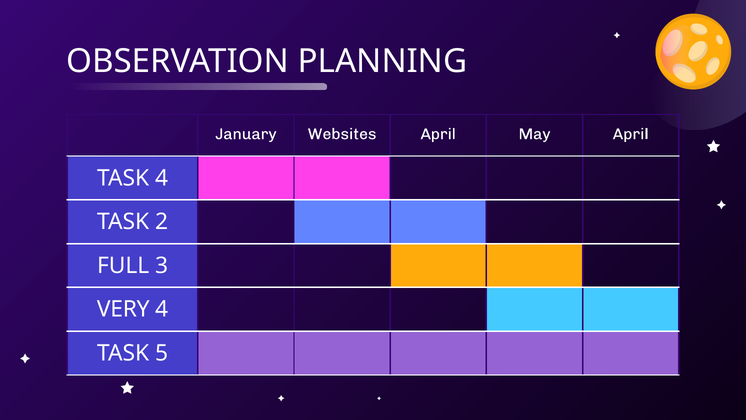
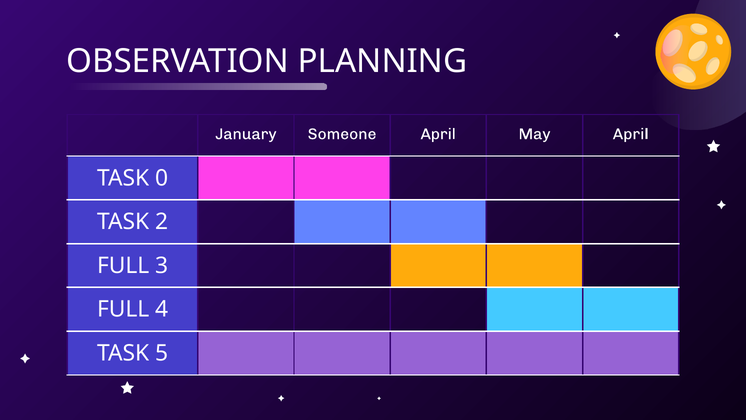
Websites: Websites -> Someone (342, 134)
TASK 4: 4 -> 0 (162, 178)
VERY: VERY -> FULL (123, 309)
